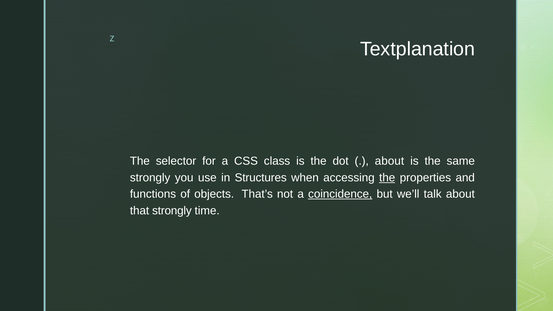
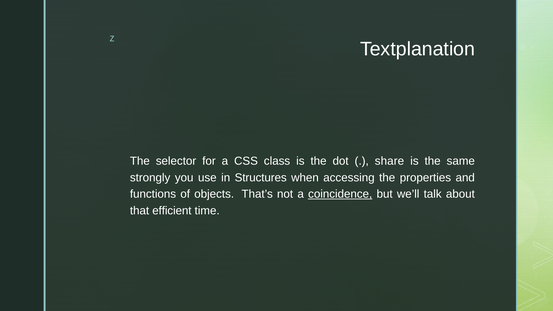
about: about -> share (389, 161)
the underline: present -> none (387, 178)
that strongly: strongly -> efficient (172, 211)
